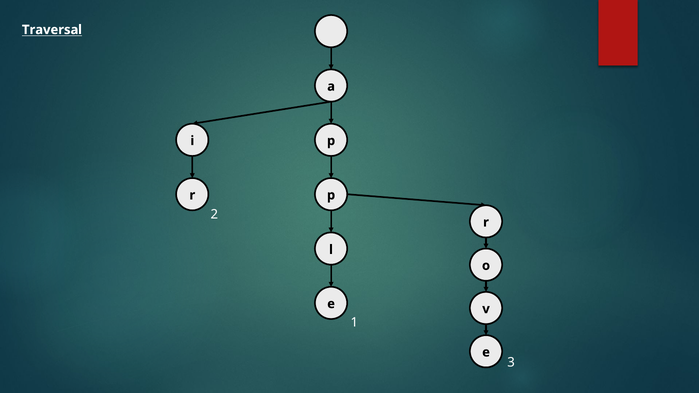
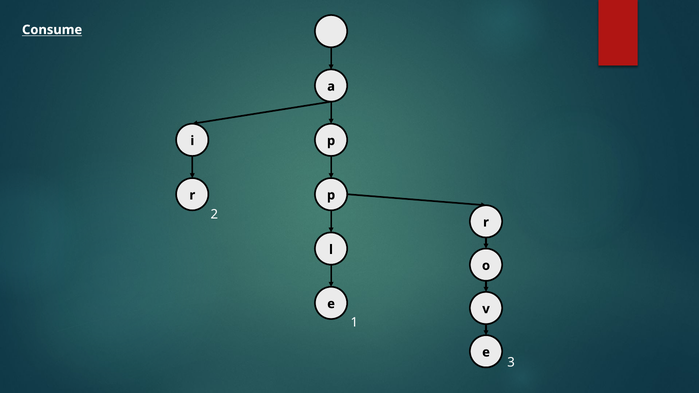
Traversal: Traversal -> Consume (52, 30)
